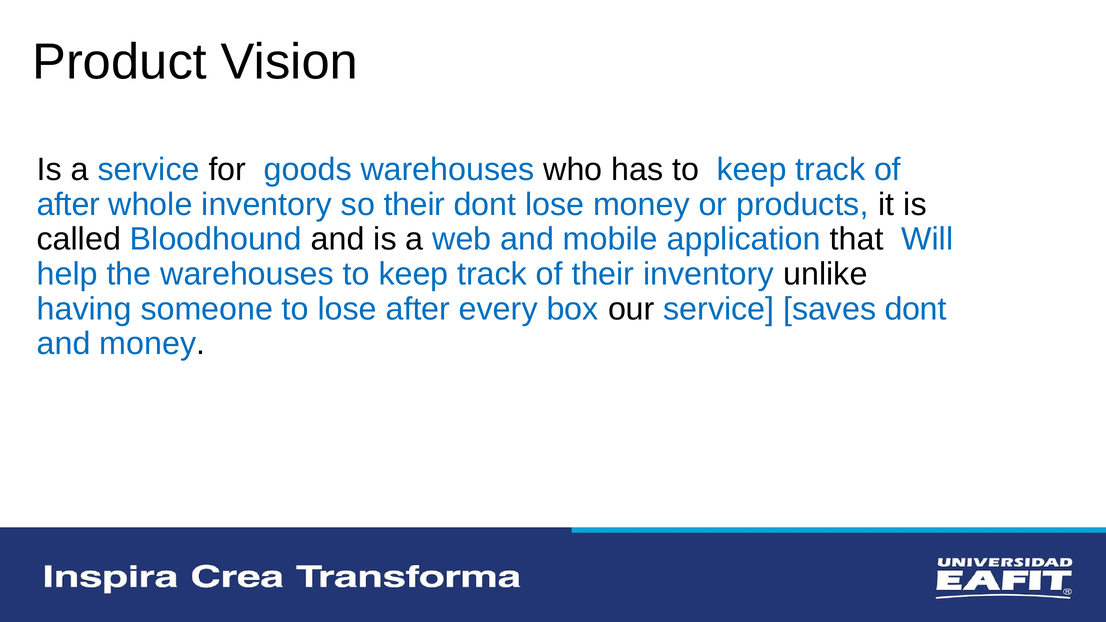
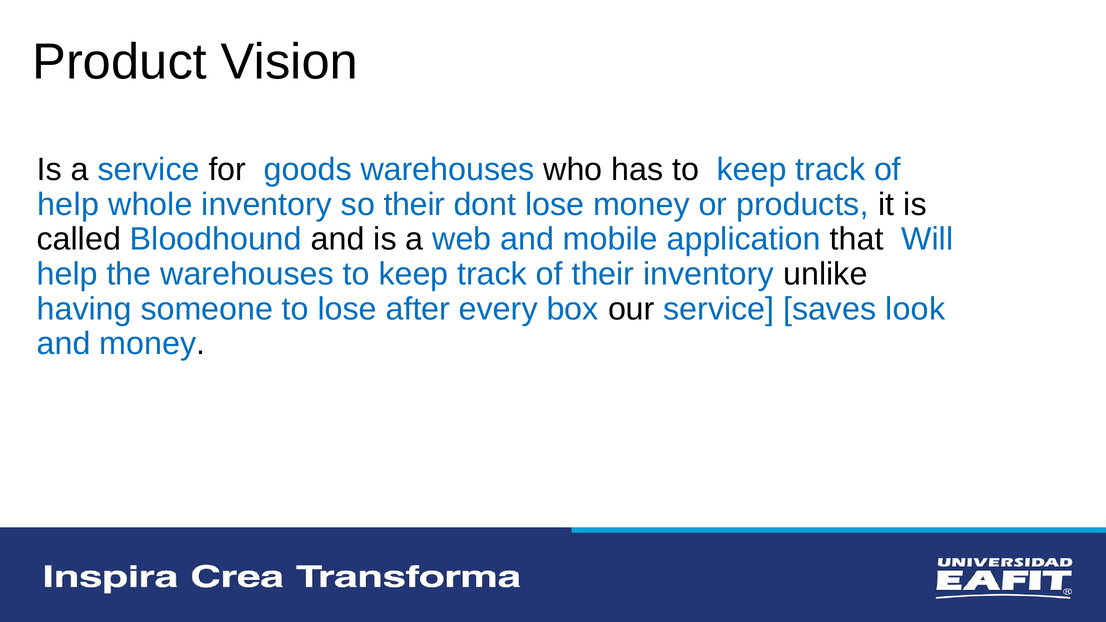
after: after -> help (68, 204)
saves dont: dont -> look (915, 309)
